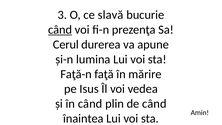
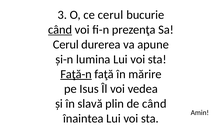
ce slavă: slavă -> cerul (111, 15)
Faţă-n underline: none -> present (76, 74)
în când: când -> slavă (90, 104)
